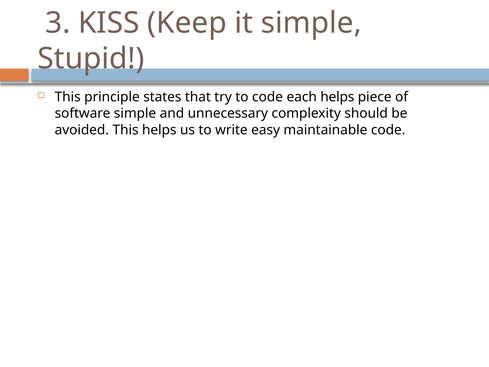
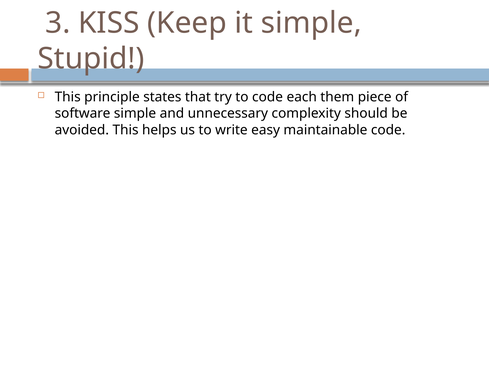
each helps: helps -> them (337, 97)
